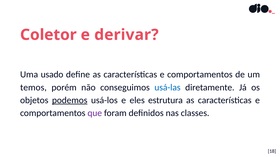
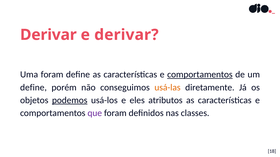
Coletor: Coletor -> Derivar (48, 35)
Uma usado: usado -> foram (52, 75)
comportamentos underline: none -> present (200, 75)
temos: temos -> define (33, 88)
usá-las colour: blue -> orange (167, 88)
estrutura: estrutura -> atributos (165, 100)
